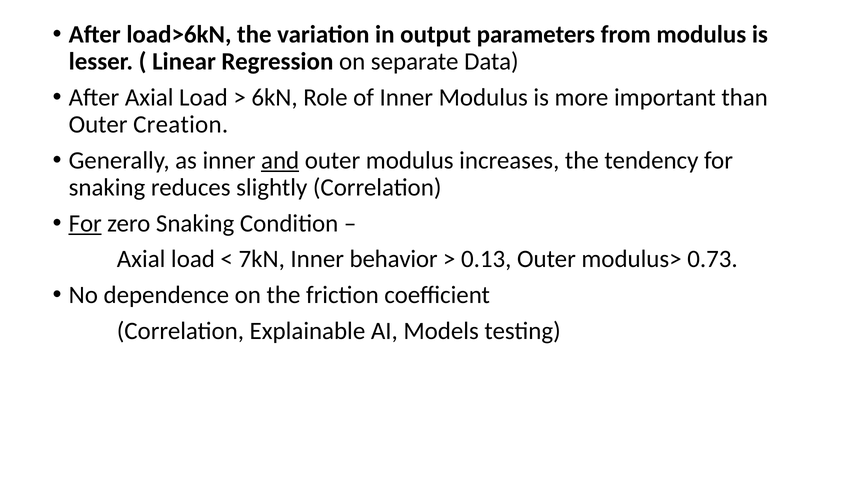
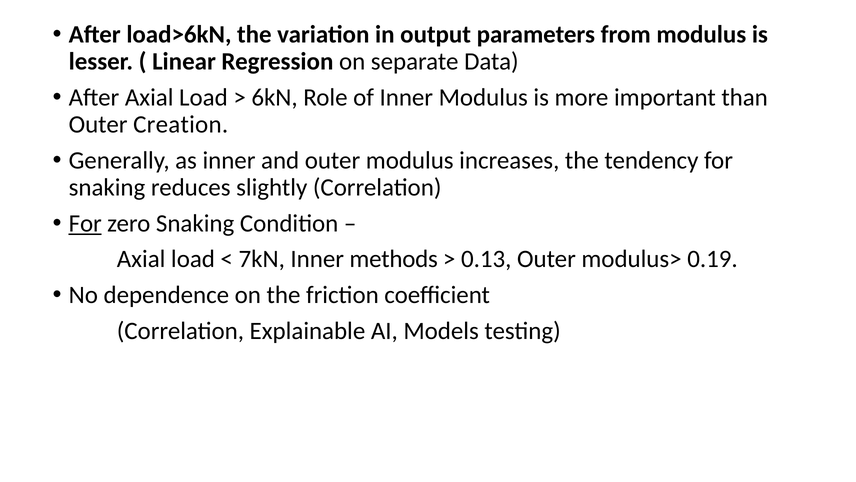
and underline: present -> none (280, 160)
behavior: behavior -> methods (394, 259)
0.73: 0.73 -> 0.19 (713, 259)
